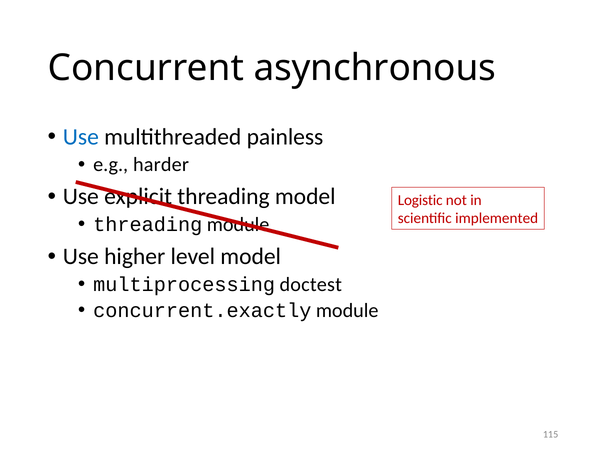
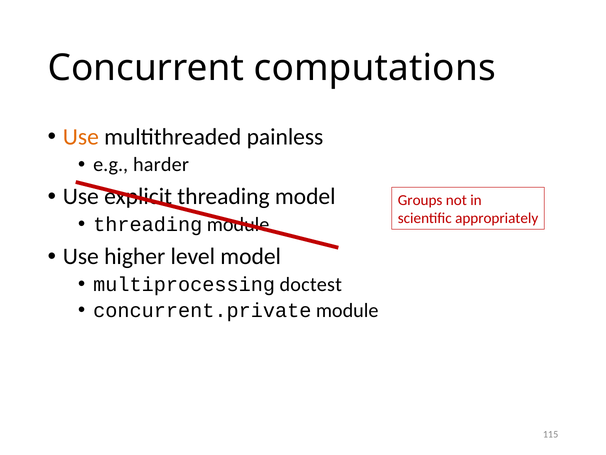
asynchronous: asynchronous -> computations (375, 68)
Use colour: blue -> orange (81, 137)
Logistic: Logistic -> Groups (420, 200)
implemented: implemented -> appropriately (497, 218)
concurrent.exactly: concurrent.exactly -> concurrent.private (202, 310)
